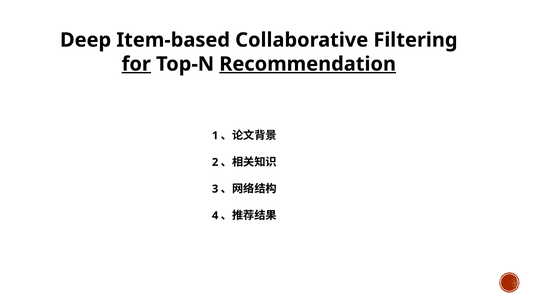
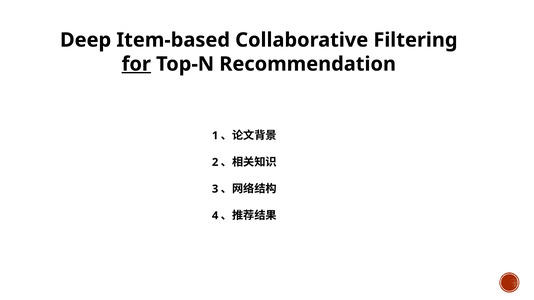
Recommendation underline: present -> none (308, 64)
